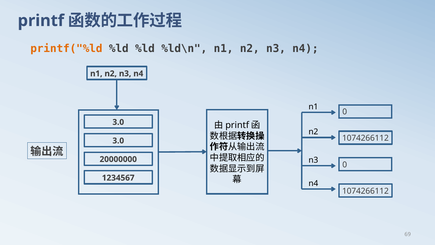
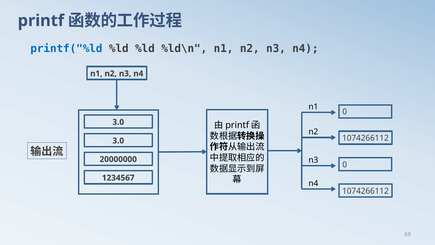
printf("%ld colour: orange -> blue (66, 48)
